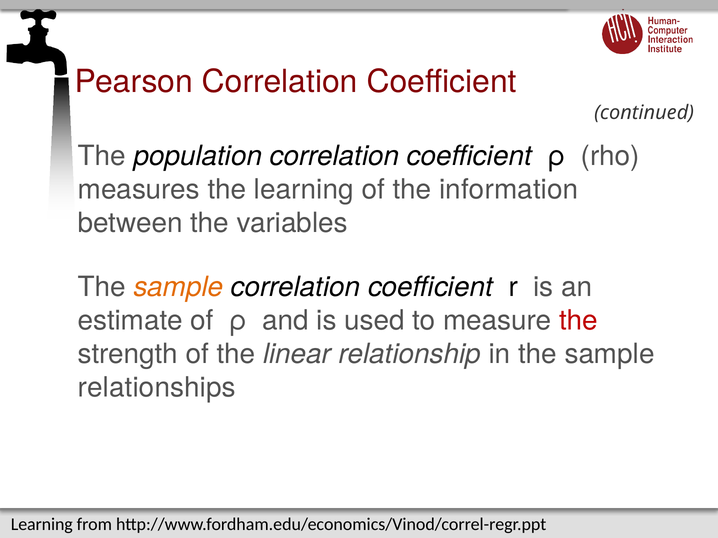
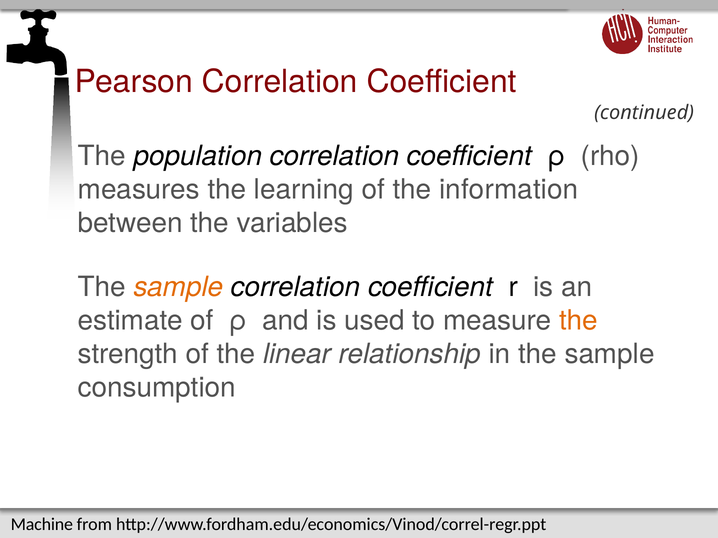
the colour: red -> orange (578, 321)
relationships: relationships -> consumption (157, 388)
Learning: Learning -> Machine (42, 525)
